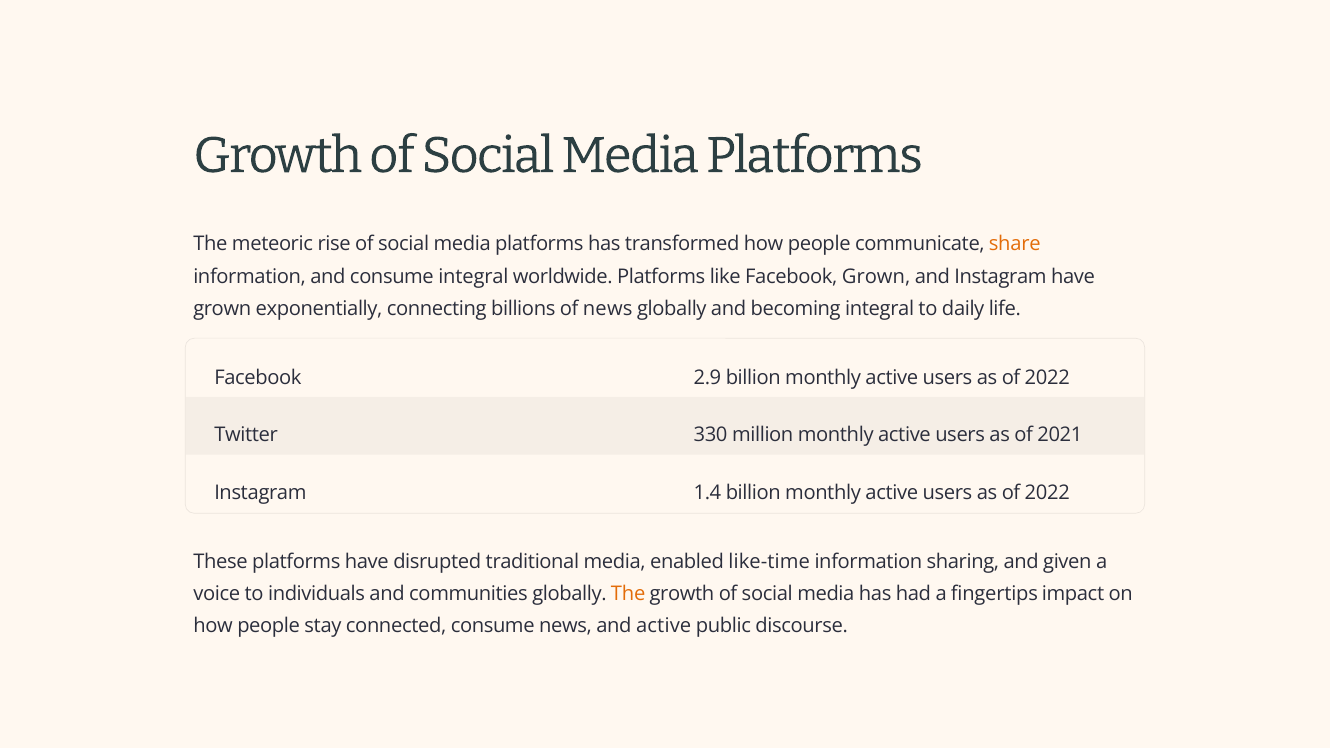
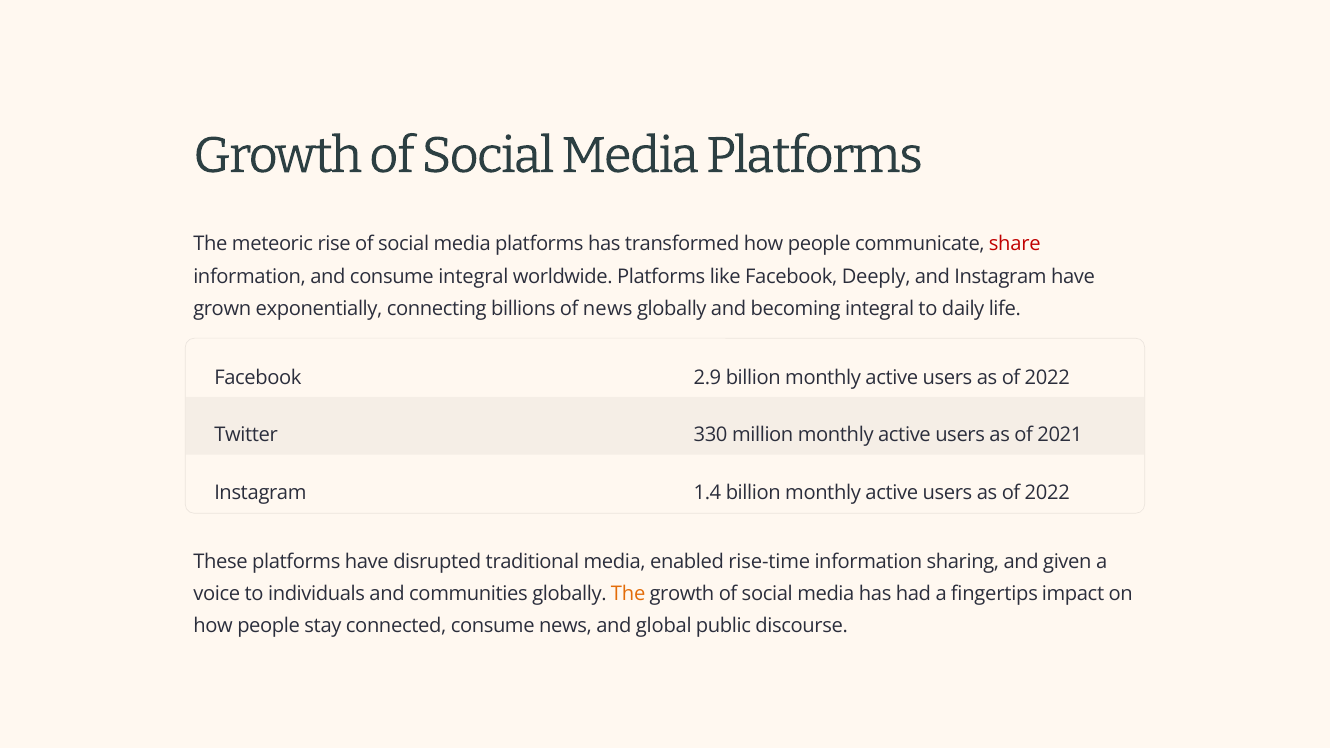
share colour: orange -> red (1015, 244)
Facebook Grown: Grown -> Deeply (876, 277)
like-time: like-time -> rise-time (769, 562)
and active: active -> global (664, 626)
